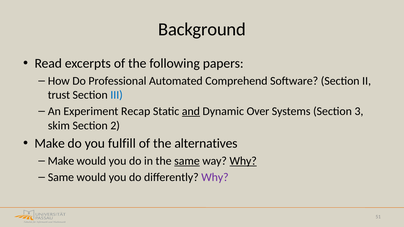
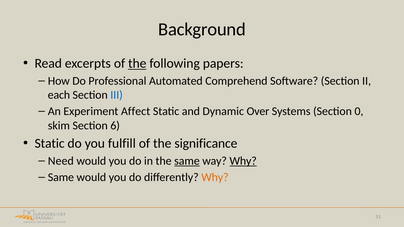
the underline: none -> present (137, 64)
trust: trust -> each (59, 95)
Recap: Recap -> Affect (136, 112)
and underline: present -> none (191, 112)
3: 3 -> 0 (359, 112)
2: 2 -> 6 (115, 126)
Make: Make -> Static (50, 144)
alternatives: alternatives -> significance (206, 144)
Make: Make -> Need (61, 161)
Why colour: purple -> orange (215, 177)
